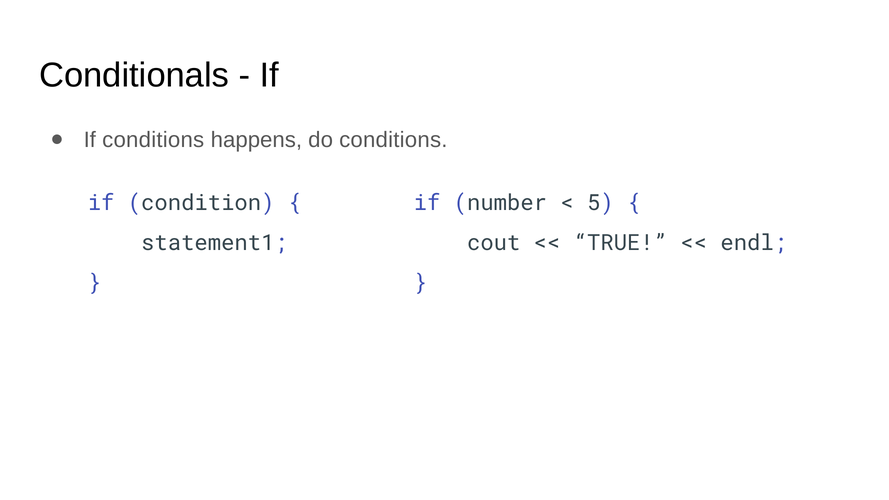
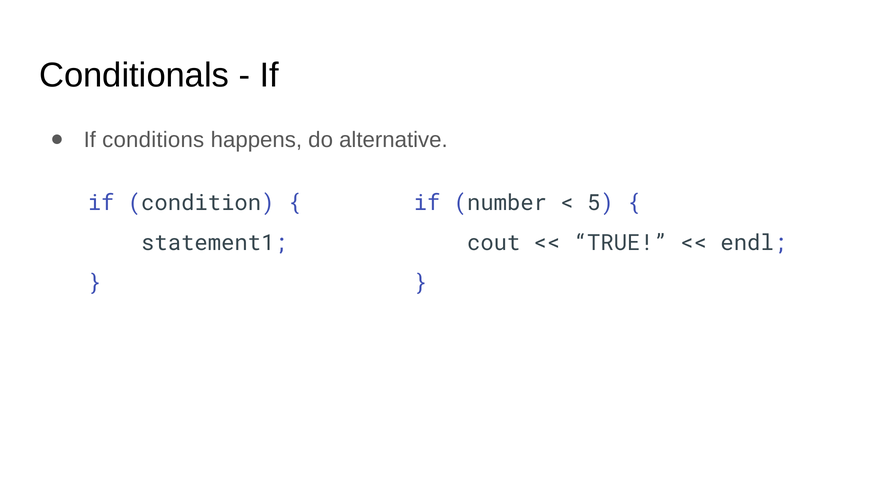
do conditions: conditions -> alternative (393, 140)
